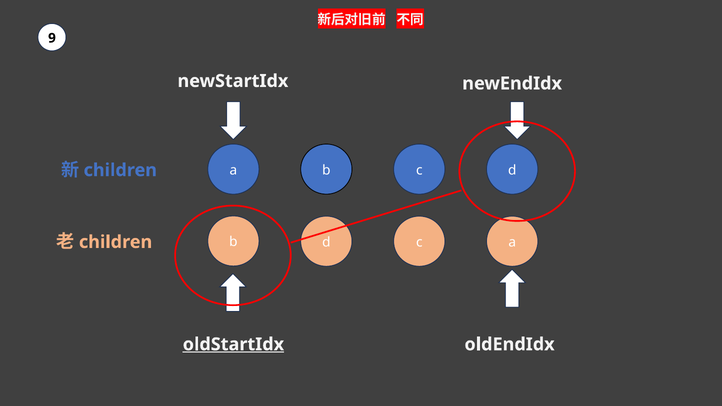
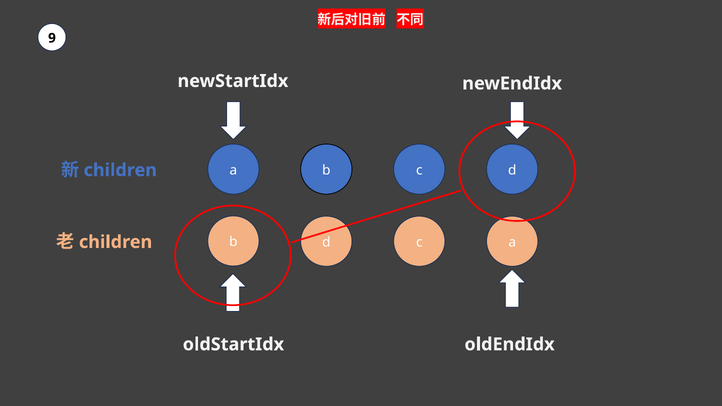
oldStartIdx underline: present -> none (233, 344)
